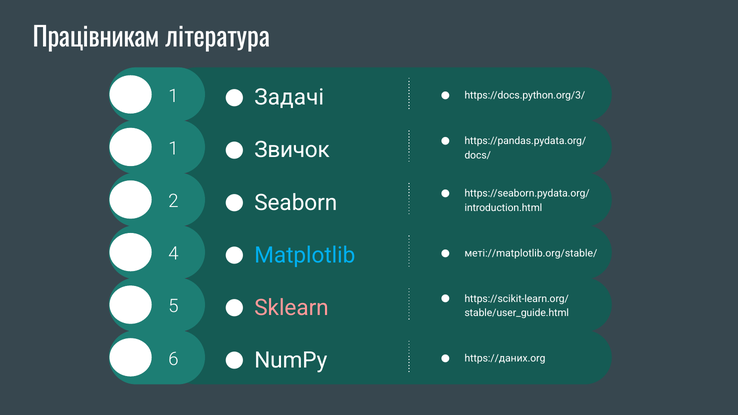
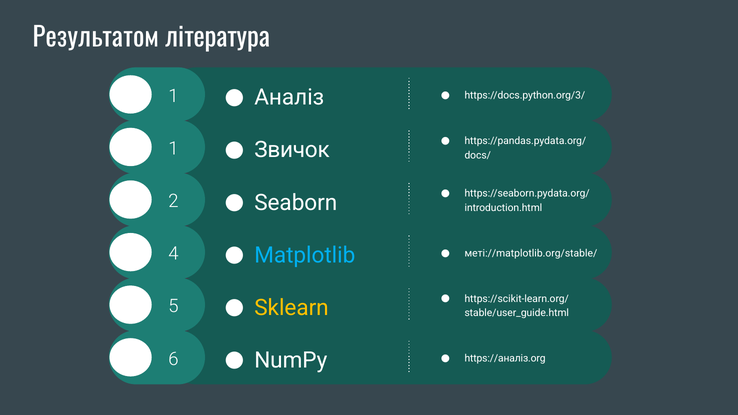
Працівникам: Працівникам -> Результатом (96, 38)
Задачі: Задачі -> Аналіз (289, 98)
Sklearn colour: pink -> yellow (291, 308)
https://даних.org: https://даних.org -> https://аналіз.org (505, 359)
